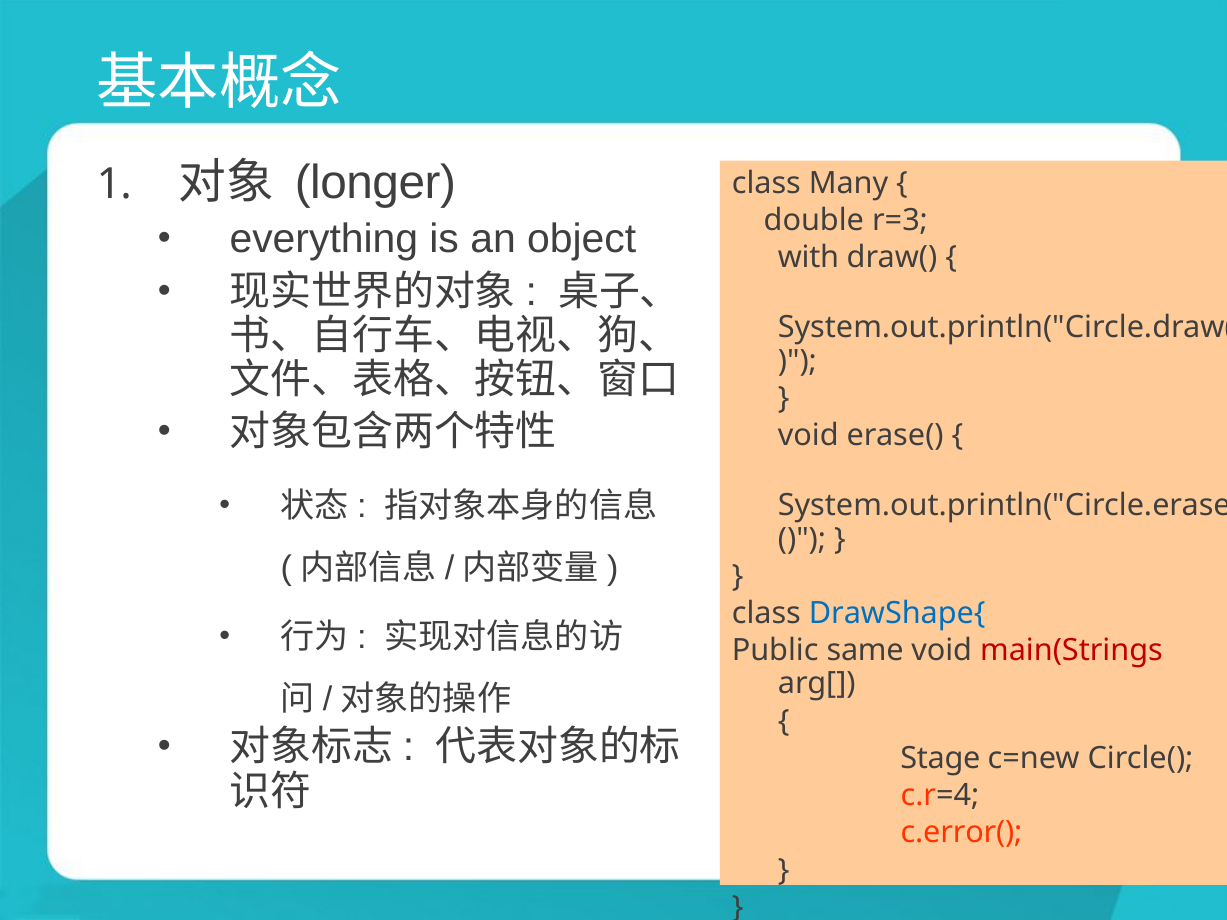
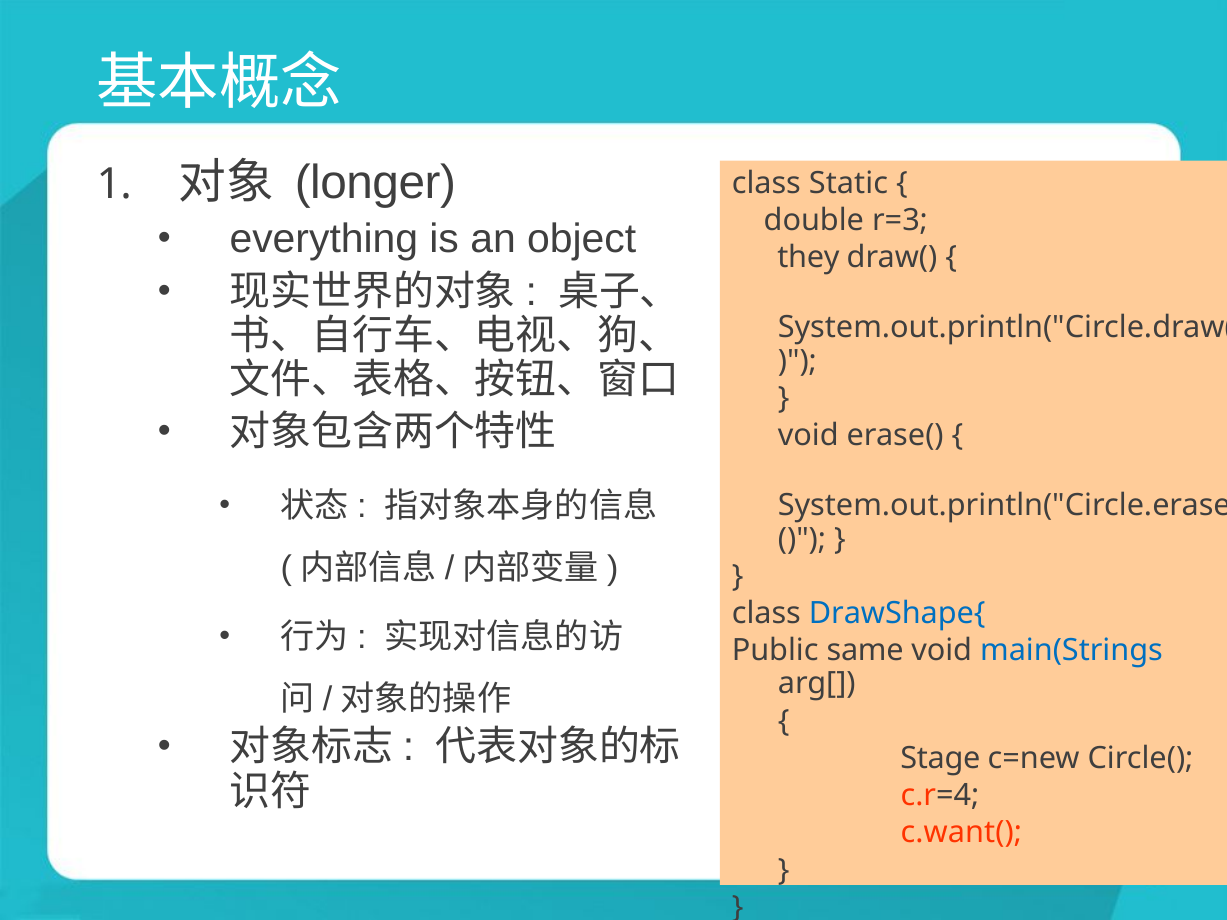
Many: Many -> Static (848, 183)
with: with -> they (808, 257)
main(Strings colour: red -> blue (1071, 651)
c.error(: c.error( -> c.want( (961, 833)
